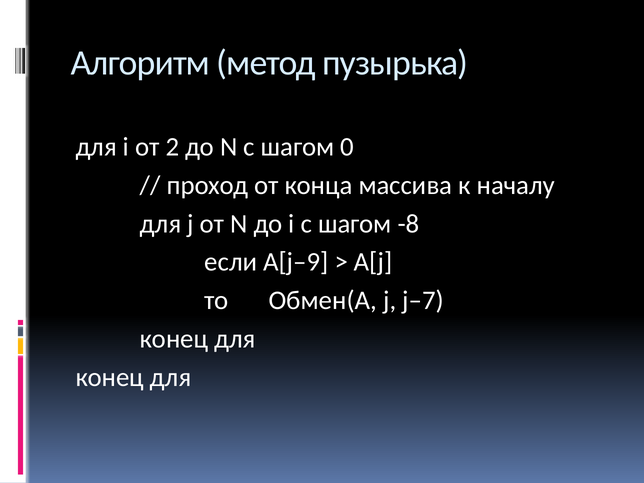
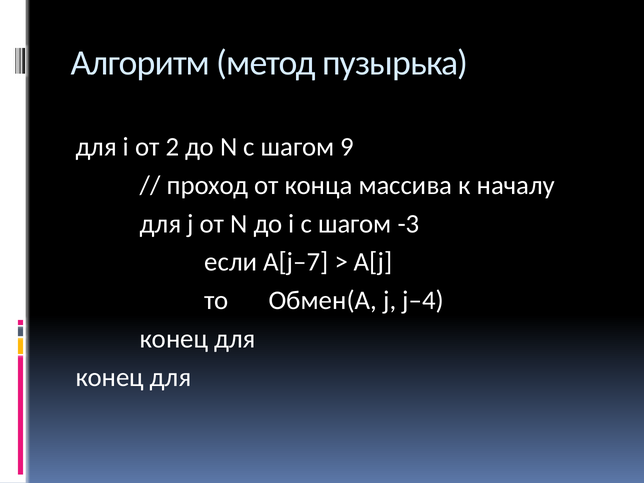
0: 0 -> 9 (347, 147)
-8: -8 -> -3 (409, 224)
A[j–9: A[j–9 -> A[j–7 (296, 262)
j–7: j–7 -> j–4 (423, 301)
